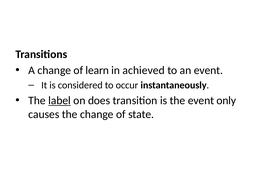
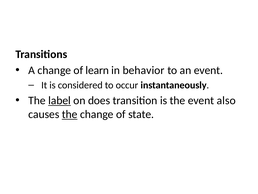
achieved: achieved -> behavior (144, 70)
only: only -> also (226, 100)
the underline: none -> present (70, 114)
